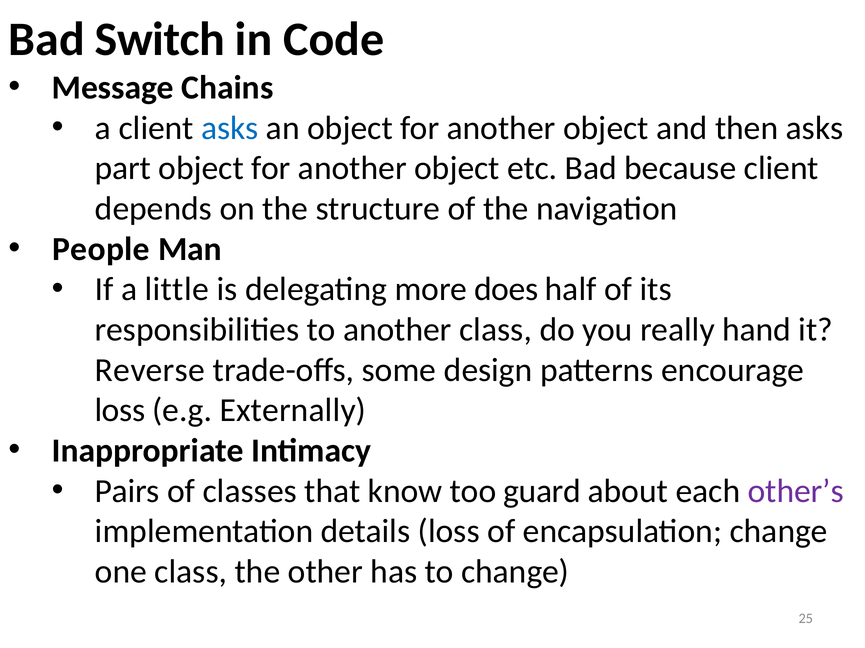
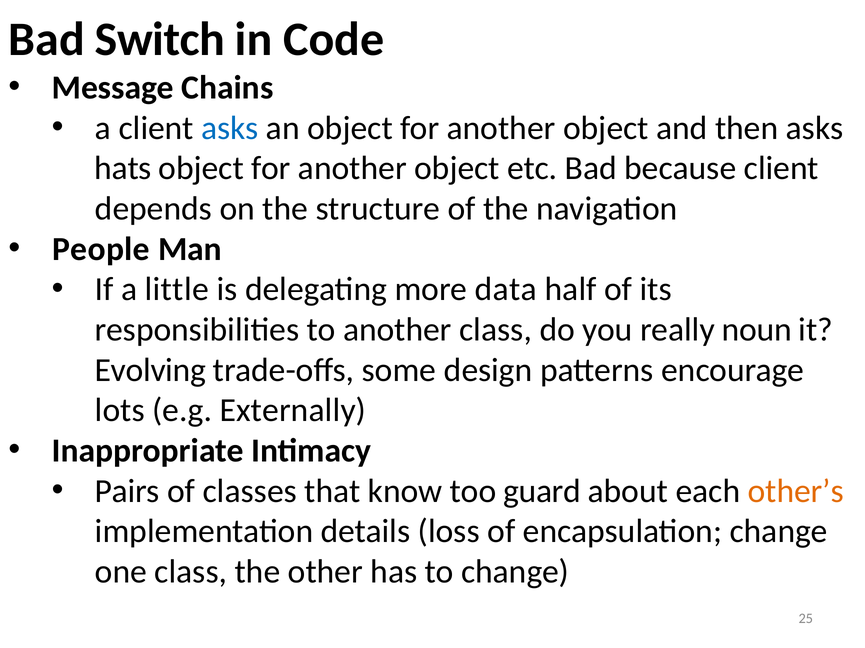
part: part -> hats (123, 168)
does: does -> data (506, 290)
hand: hand -> noun (757, 330)
Reverse: Reverse -> Evolving (150, 370)
loss: loss -> lots (120, 411)
other’s colour: purple -> orange (796, 492)
